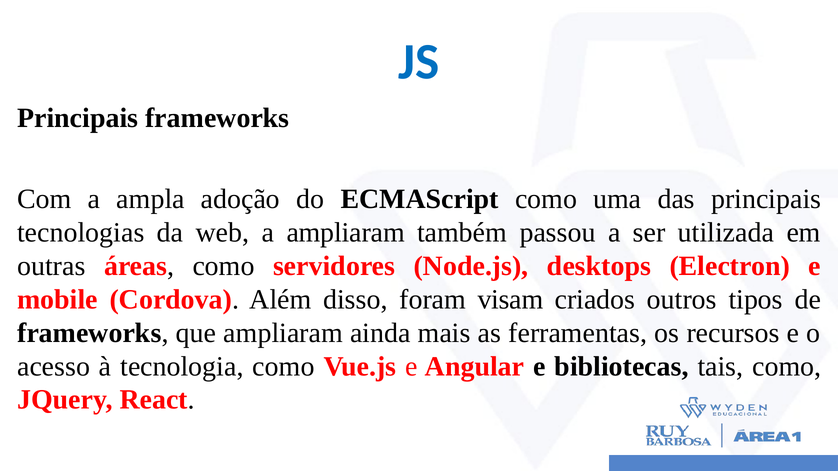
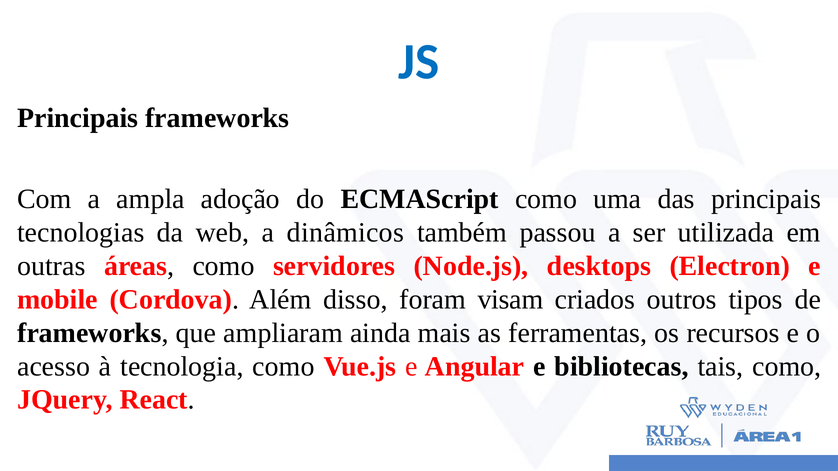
a ampliaram: ampliaram -> dinâmicos (345, 233)
